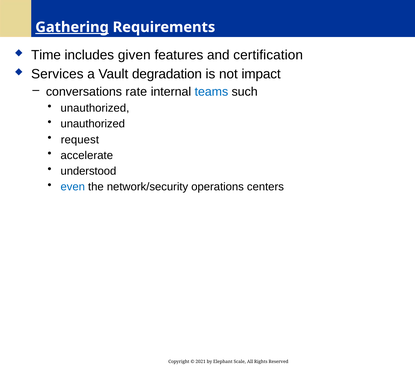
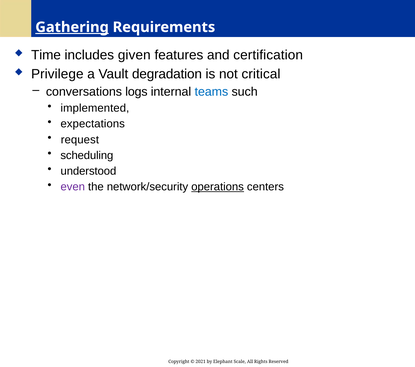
Services: Services -> Privilege (57, 74)
impact: impact -> critical (261, 74)
rate: rate -> logs (136, 92)
unauthorized: unauthorized -> implemented (95, 108)
unauthorized: unauthorized -> expectations (93, 124)
accelerate: accelerate -> scheduling (87, 156)
even colour: blue -> purple (73, 187)
operations underline: none -> present (218, 187)
